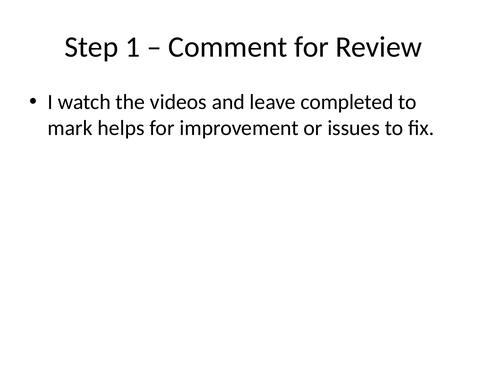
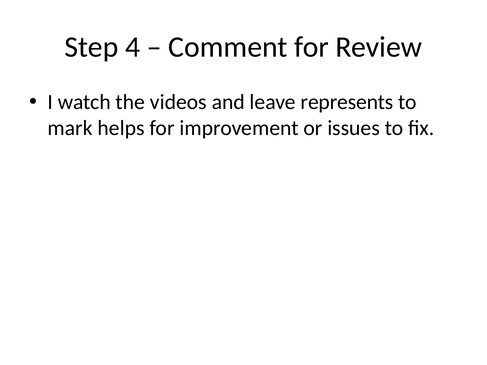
1: 1 -> 4 (133, 47)
completed: completed -> represents (347, 102)
